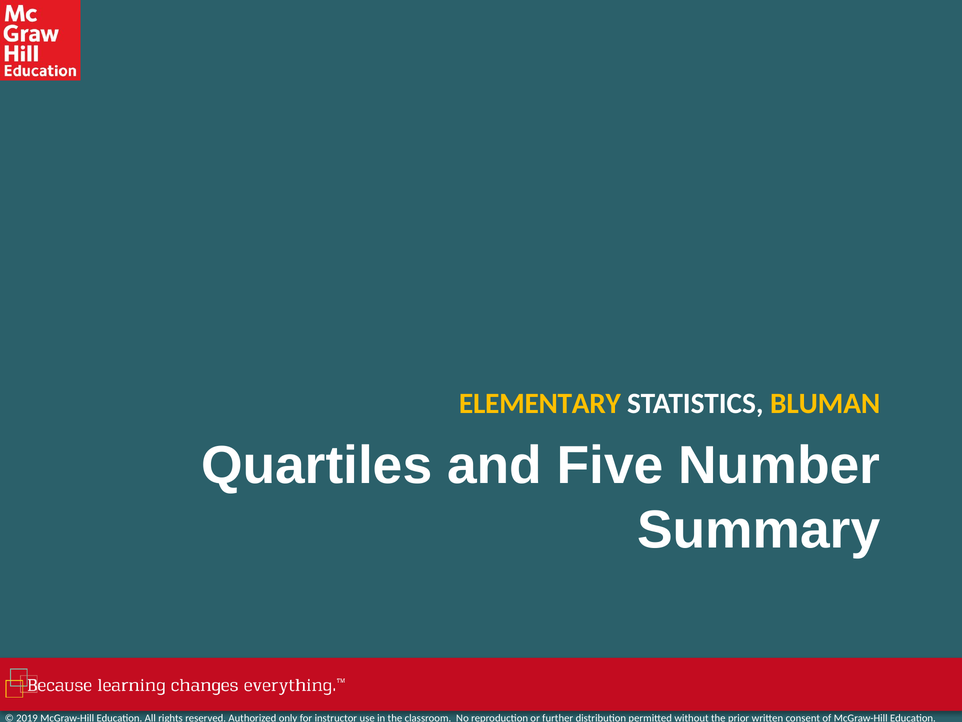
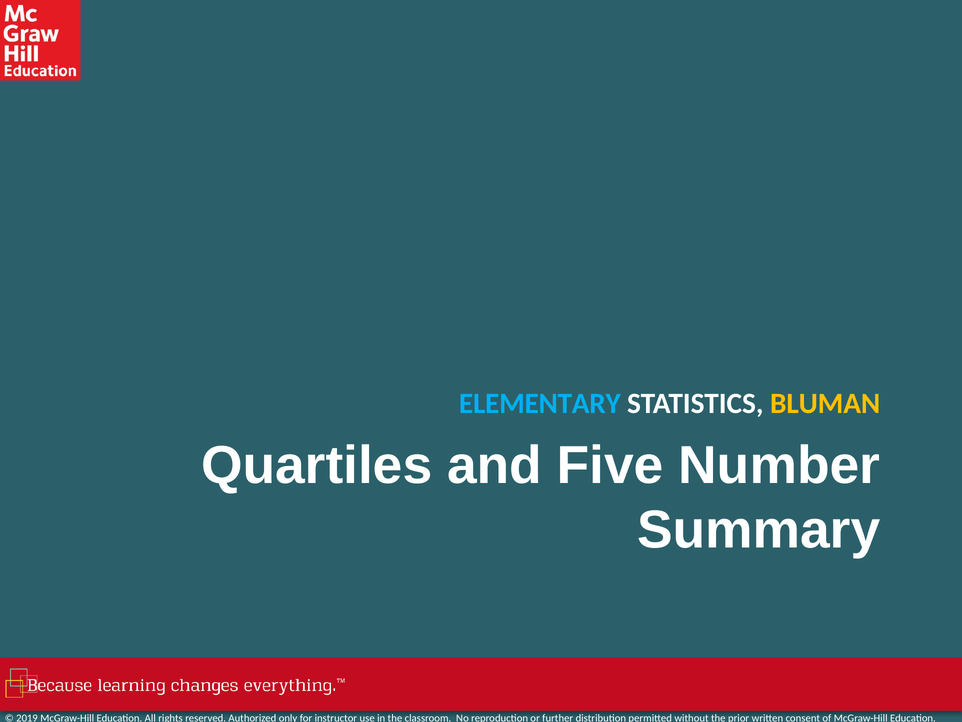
ELEMENTARY colour: yellow -> light blue (540, 403)
